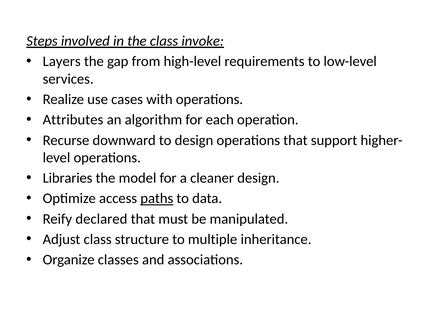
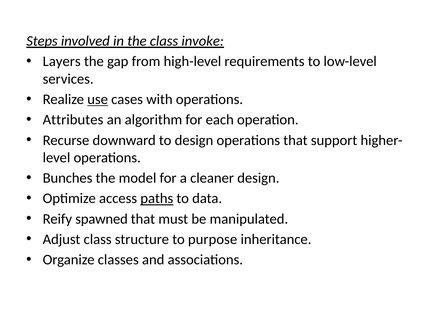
use underline: none -> present (98, 100)
Libraries: Libraries -> Bunches (68, 178)
declared: declared -> spawned (102, 219)
multiple: multiple -> purpose (213, 240)
